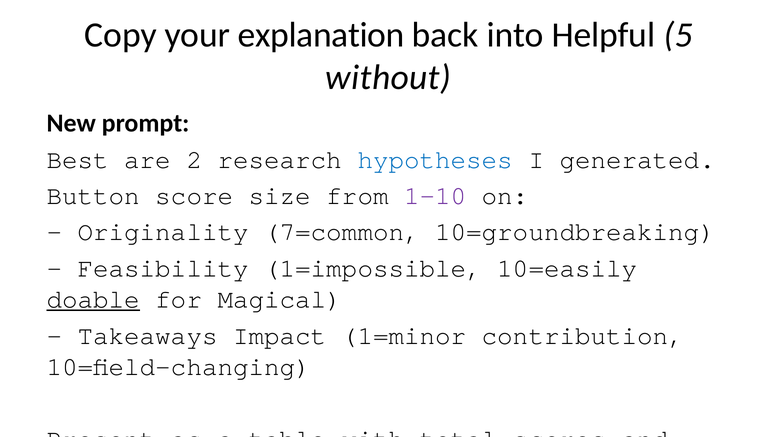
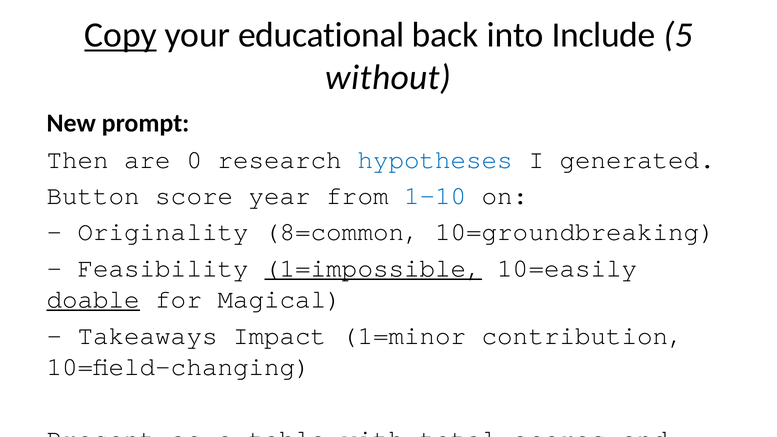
Copy underline: none -> present (121, 35)
explanation: explanation -> educational (321, 35)
Helpful: Helpful -> Include (604, 35)
Best: Best -> Then (78, 159)
2: 2 -> 0 (194, 159)
size: size -> year (280, 196)
1-10 colour: purple -> blue (435, 196)
7=common: 7=common -> 8=common (342, 232)
1=impossible underline: none -> present (373, 268)
